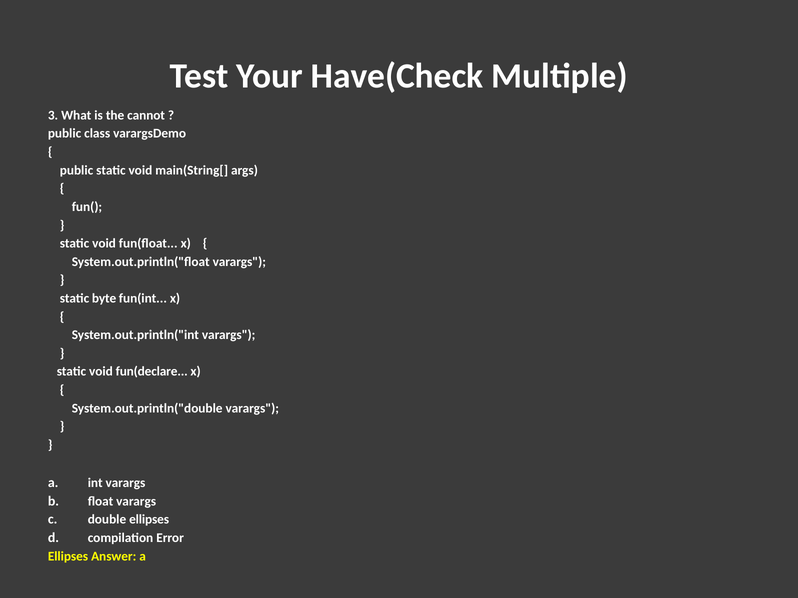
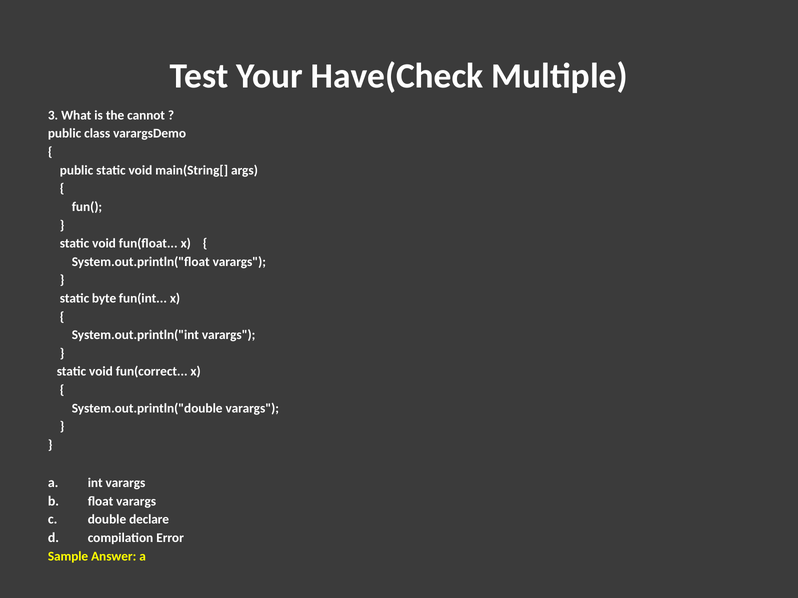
fun(declare: fun(declare -> fun(correct (152, 372)
double ellipses: ellipses -> declare (149, 520)
Ellipses: Ellipses -> Sample (68, 557)
